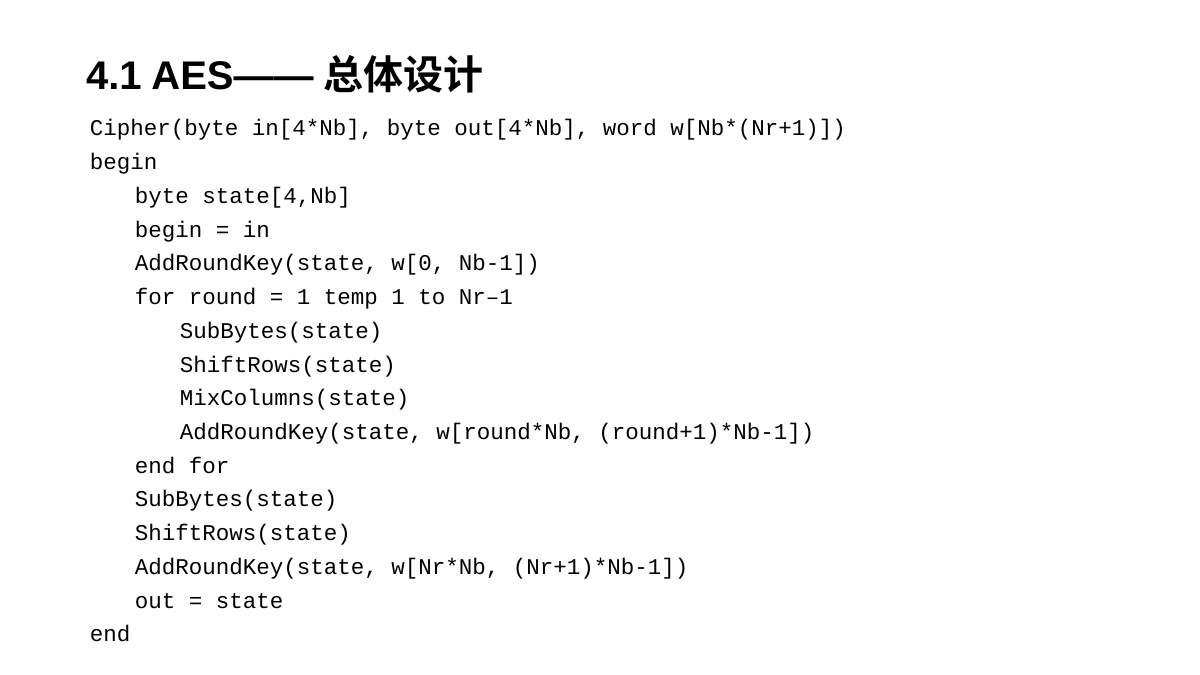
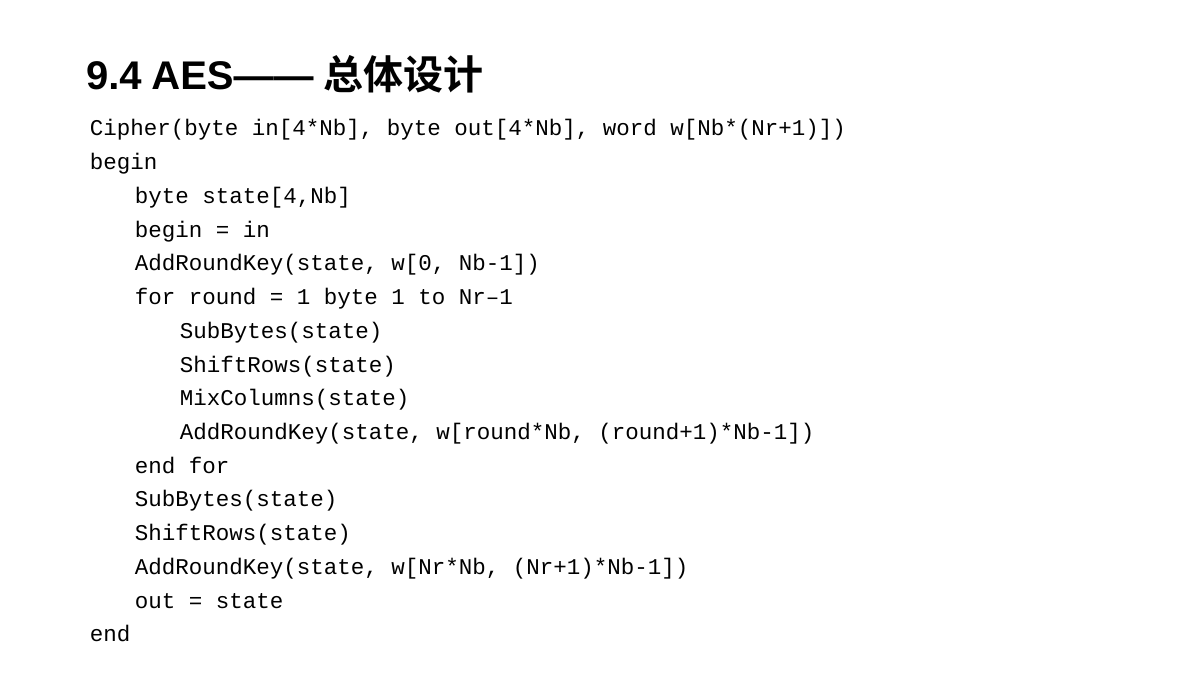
4.1: 4.1 -> 9.4 (114, 76)
1 temp: temp -> byte (351, 297)
